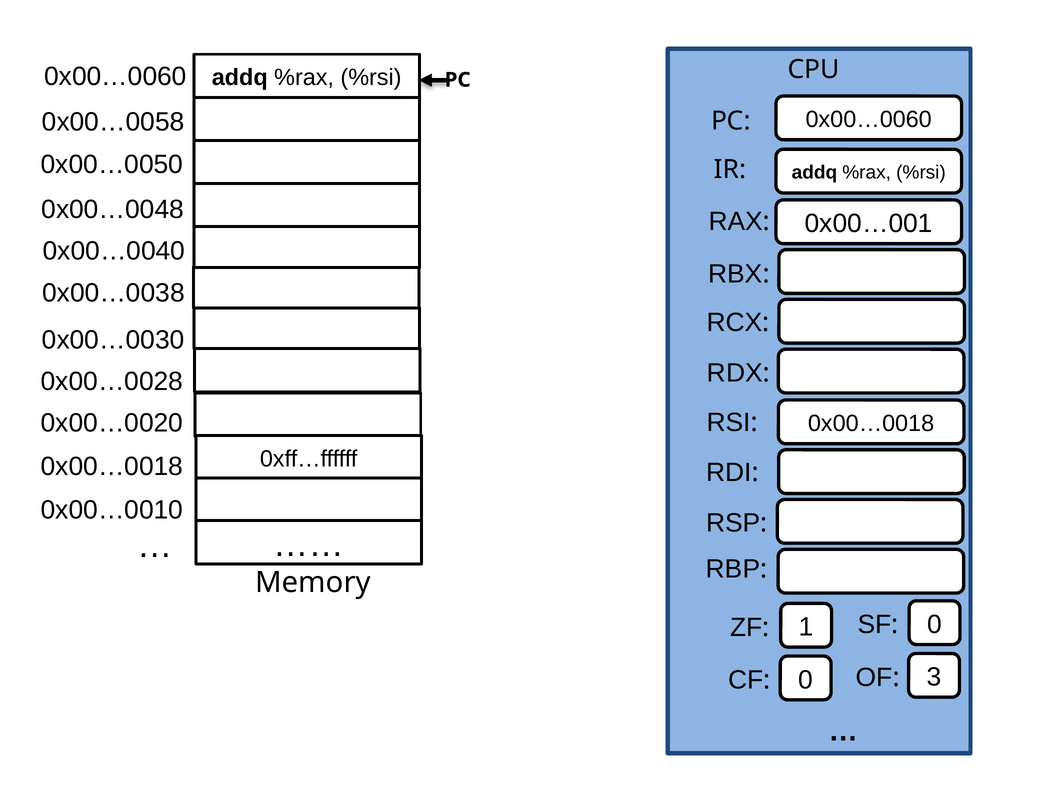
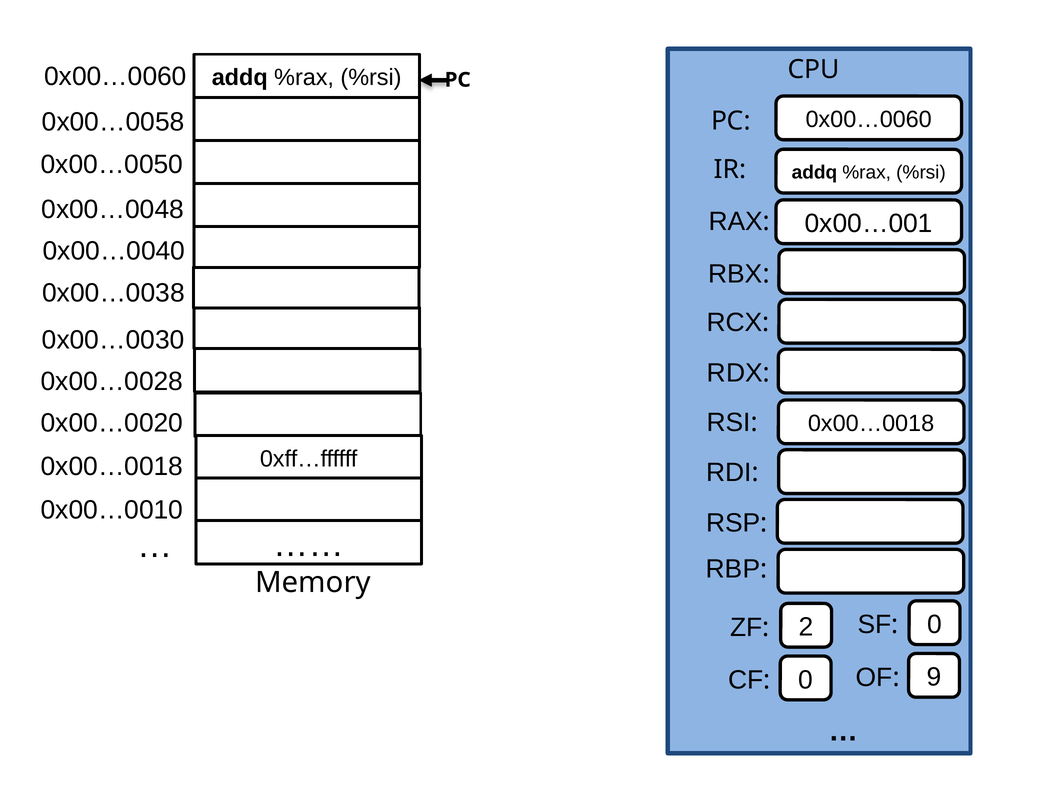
1: 1 -> 2 (806, 627)
3: 3 -> 9 (934, 677)
